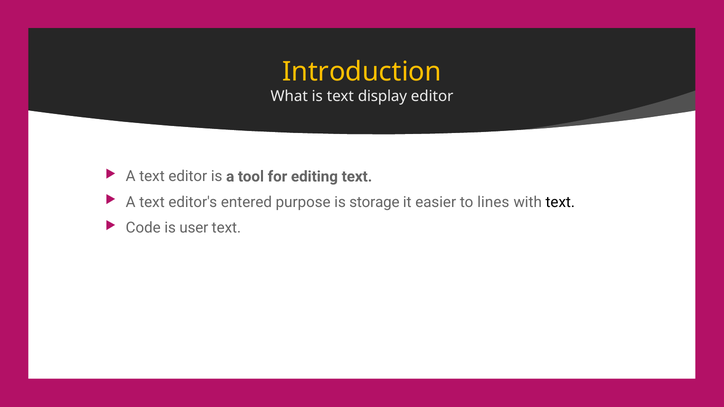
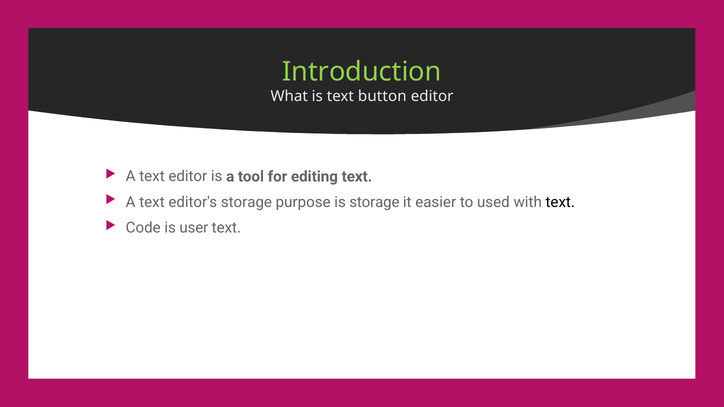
Introduction colour: yellow -> light green (362, 72)
display: display -> button (382, 96)
editor's entered: entered -> storage (246, 202)
lines: lines -> used (493, 202)
